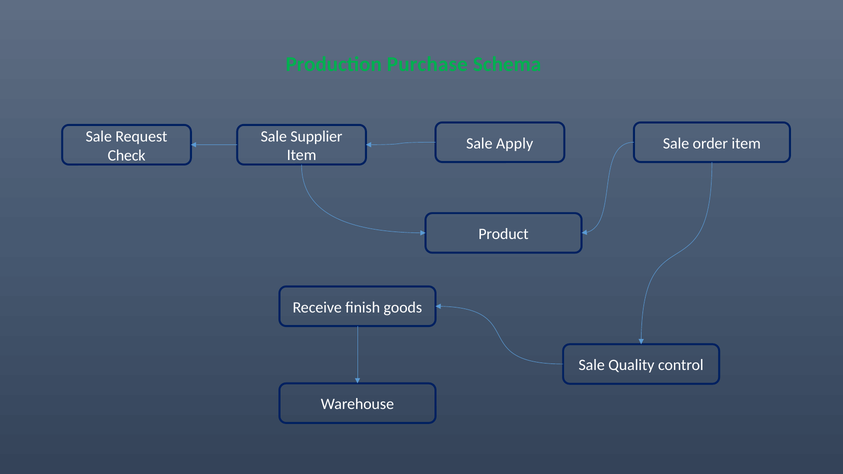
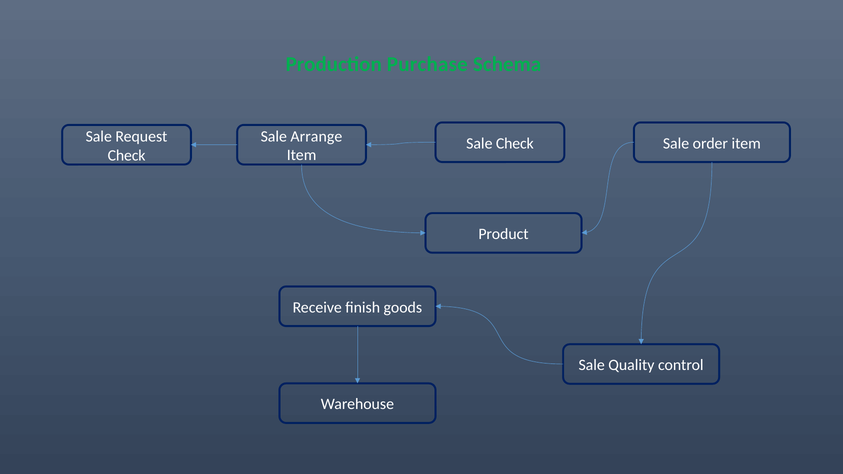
Supplier: Supplier -> Arrange (316, 136)
Sale Apply: Apply -> Check (515, 143)
